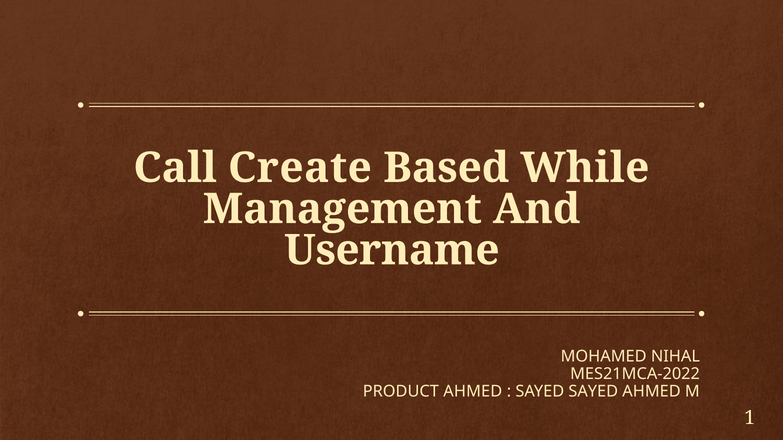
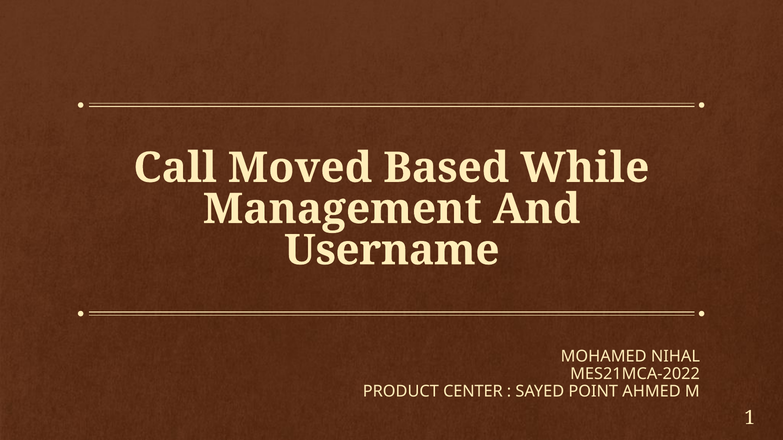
Create: Create -> Moved (300, 168)
PRODUCT AHMED: AHMED -> CENTER (473, 392)
SAYED SAYED: SAYED -> POINT (593, 392)
